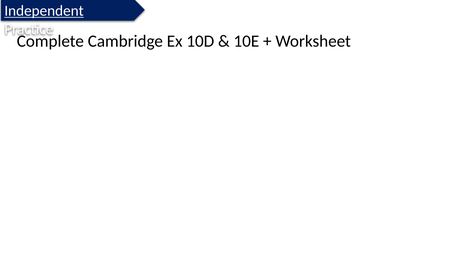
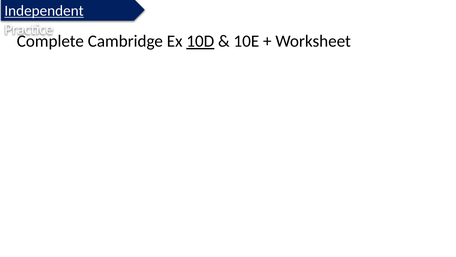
10D underline: none -> present (200, 41)
